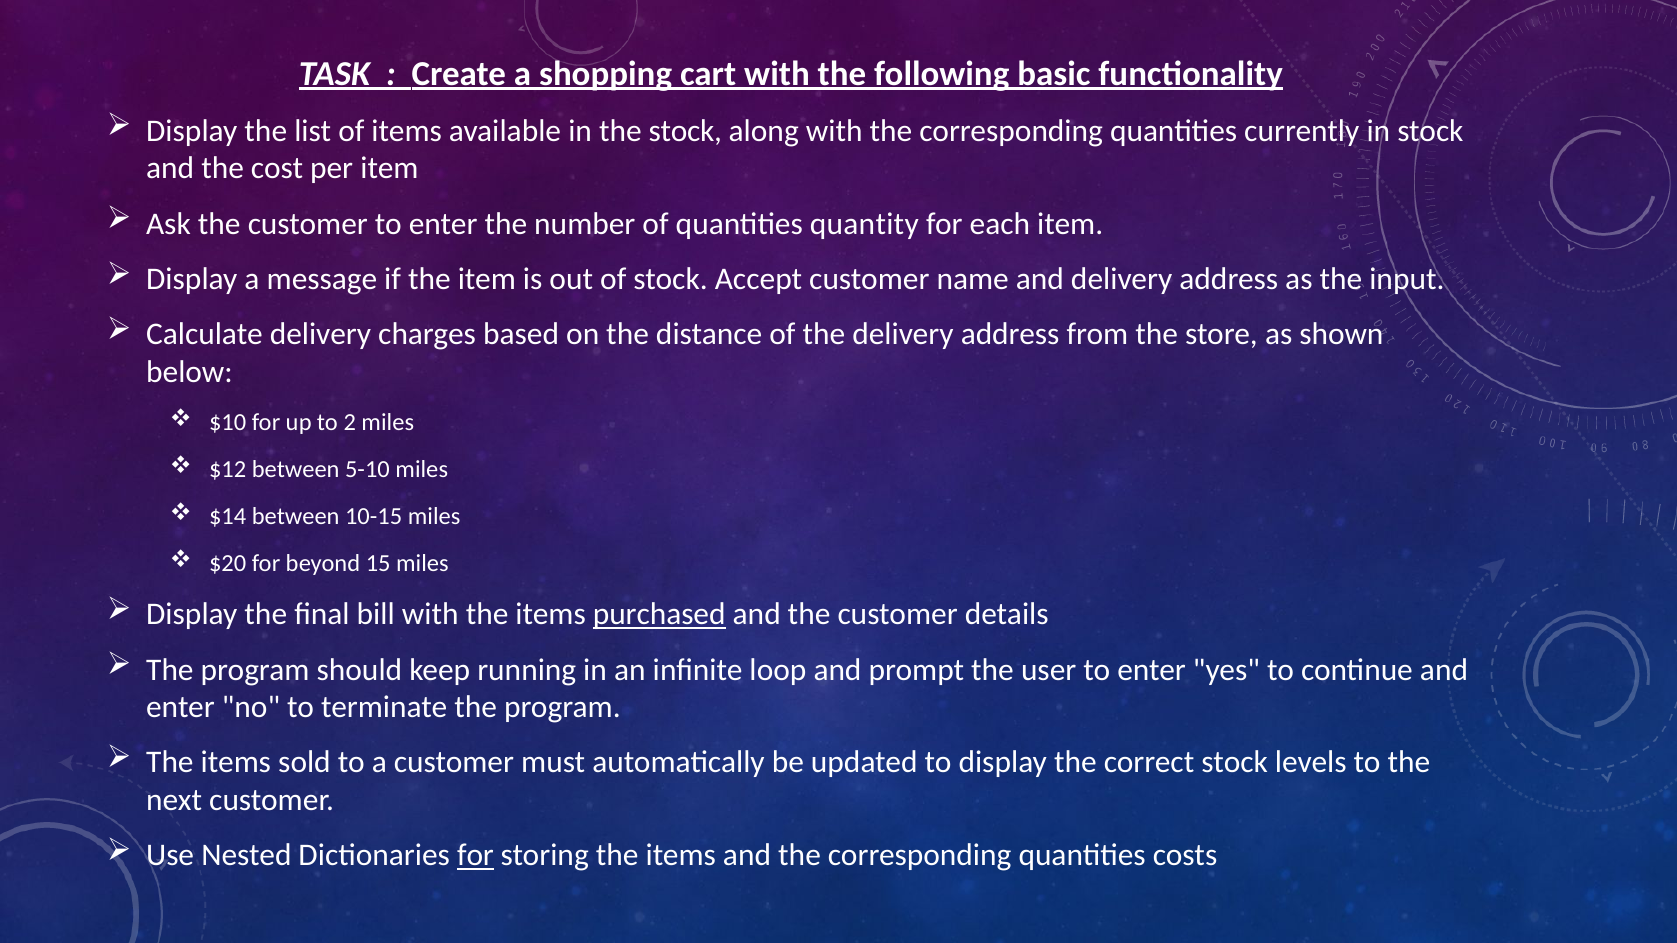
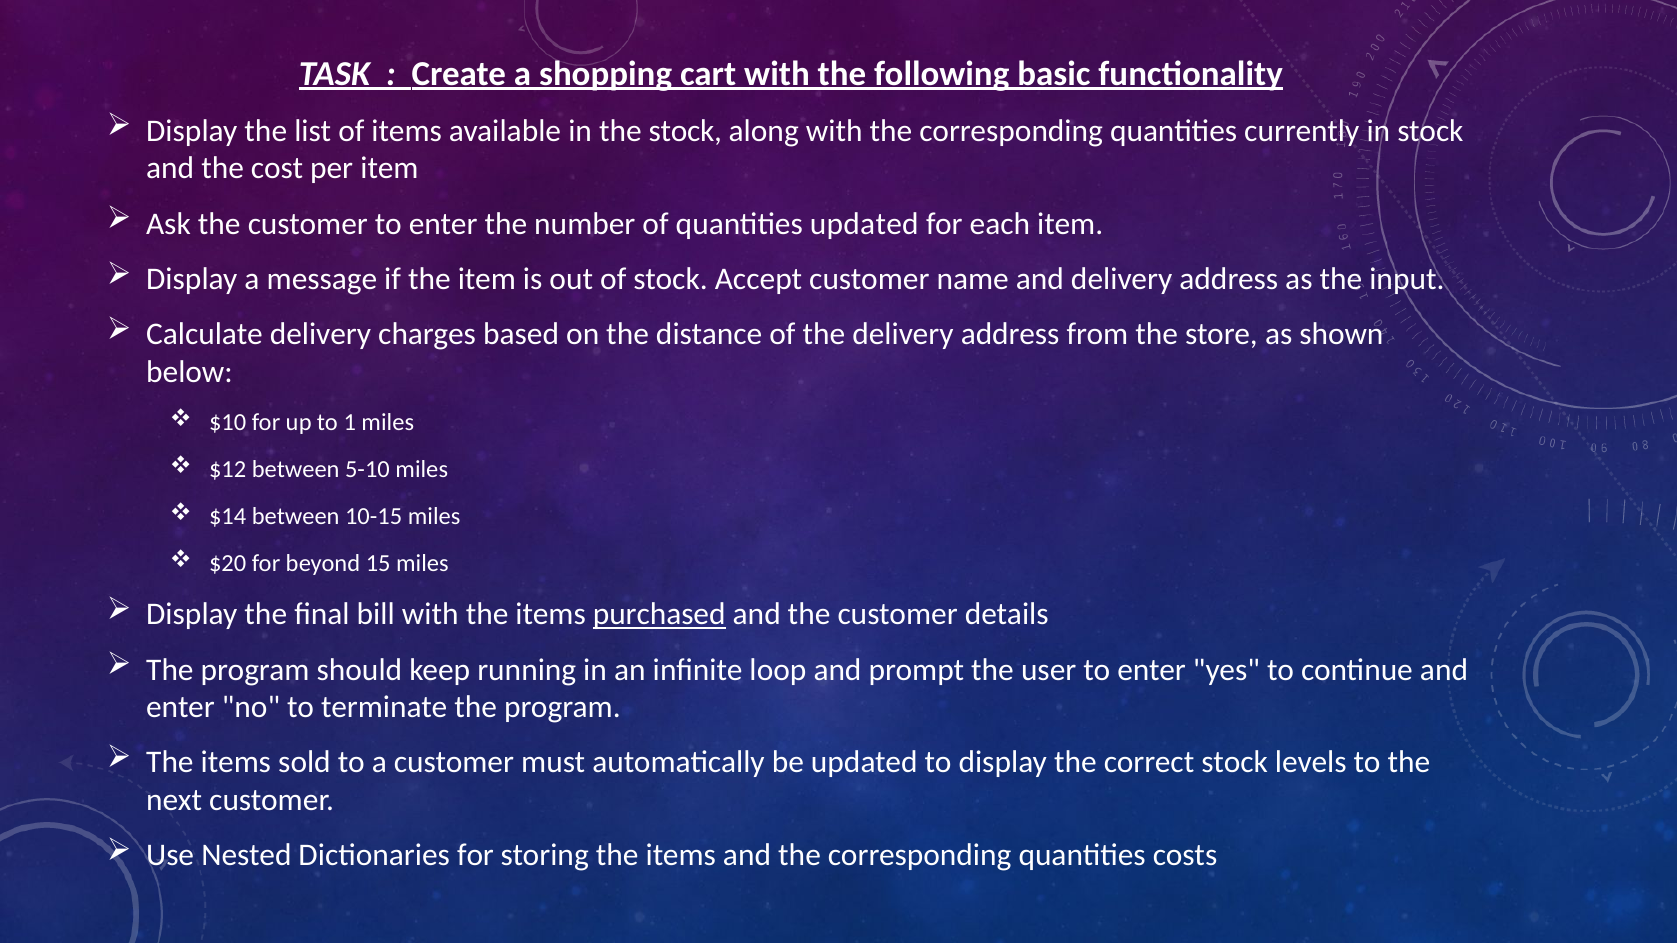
quantities quantity: quantity -> updated (864, 224)
2: 2 -> 1 (350, 422)
for underline: present -> none (476, 856)
